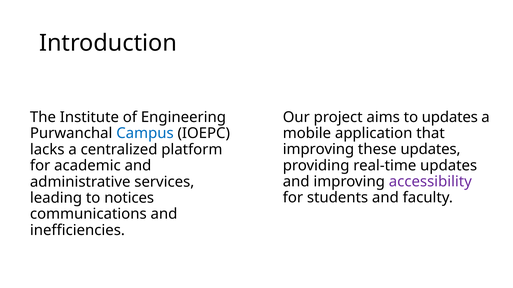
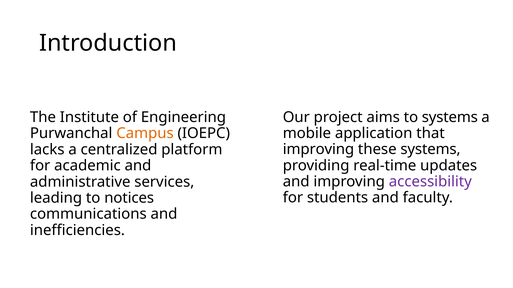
to updates: updates -> systems (450, 117)
Campus colour: blue -> orange (145, 134)
these updates: updates -> systems (430, 150)
